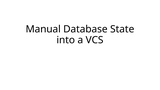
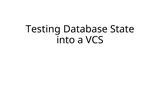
Manual: Manual -> Testing (43, 29)
